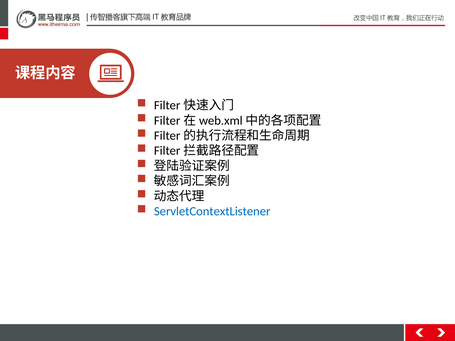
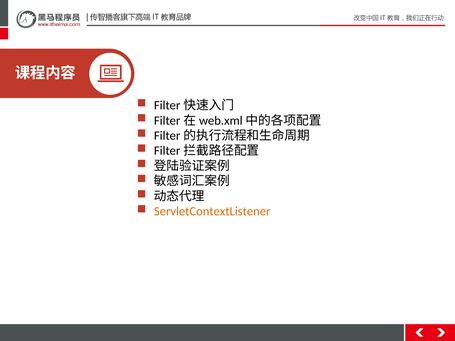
ServletContextListener colour: blue -> orange (212, 212)
